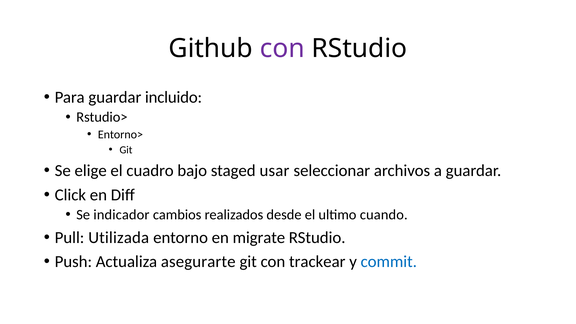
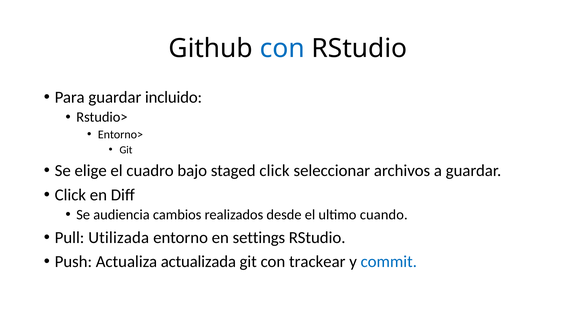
con colour: purple -> blue (282, 48)
staged usar: usar -> click (274, 171)
indicador: indicador -> audiencia (121, 215)
migrate: migrate -> settings (259, 238)
asegurarte: asegurarte -> actualizada (198, 262)
